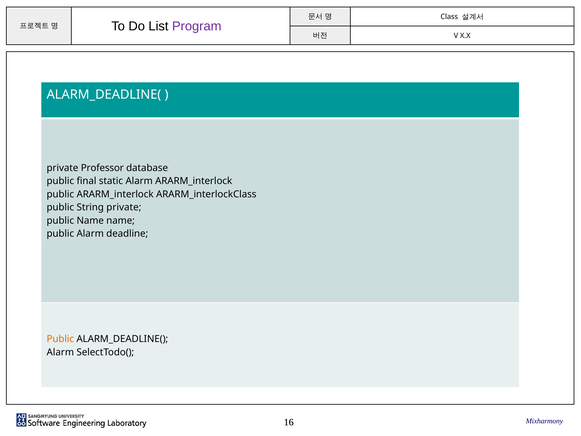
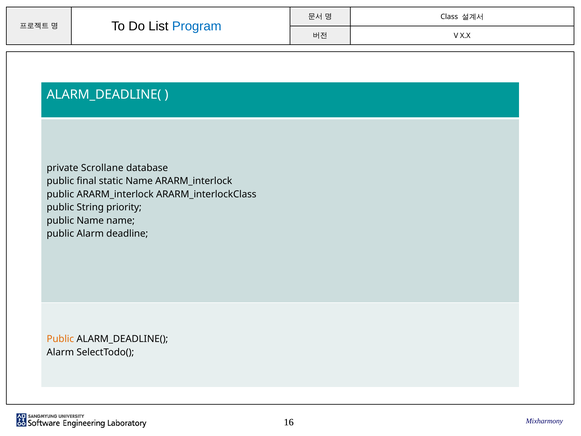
Program colour: purple -> blue (197, 26)
Professor: Professor -> Scrollane (102, 168)
static Alarm: Alarm -> Name (139, 181)
String private: private -> priority (124, 207)
